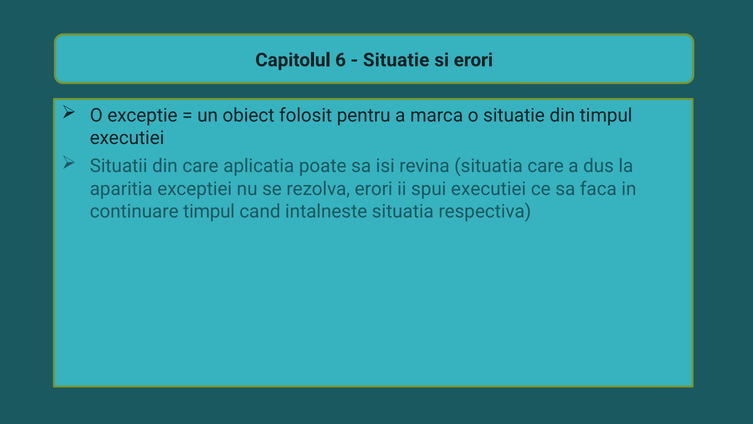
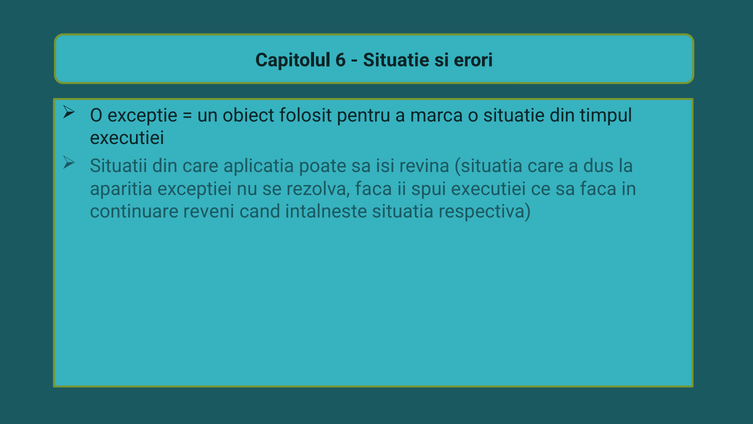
rezolva erori: erori -> faca (374, 189)
continuare timpul: timpul -> reveni (209, 211)
